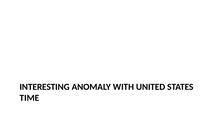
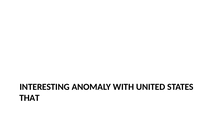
TIME: TIME -> THAT (29, 98)
